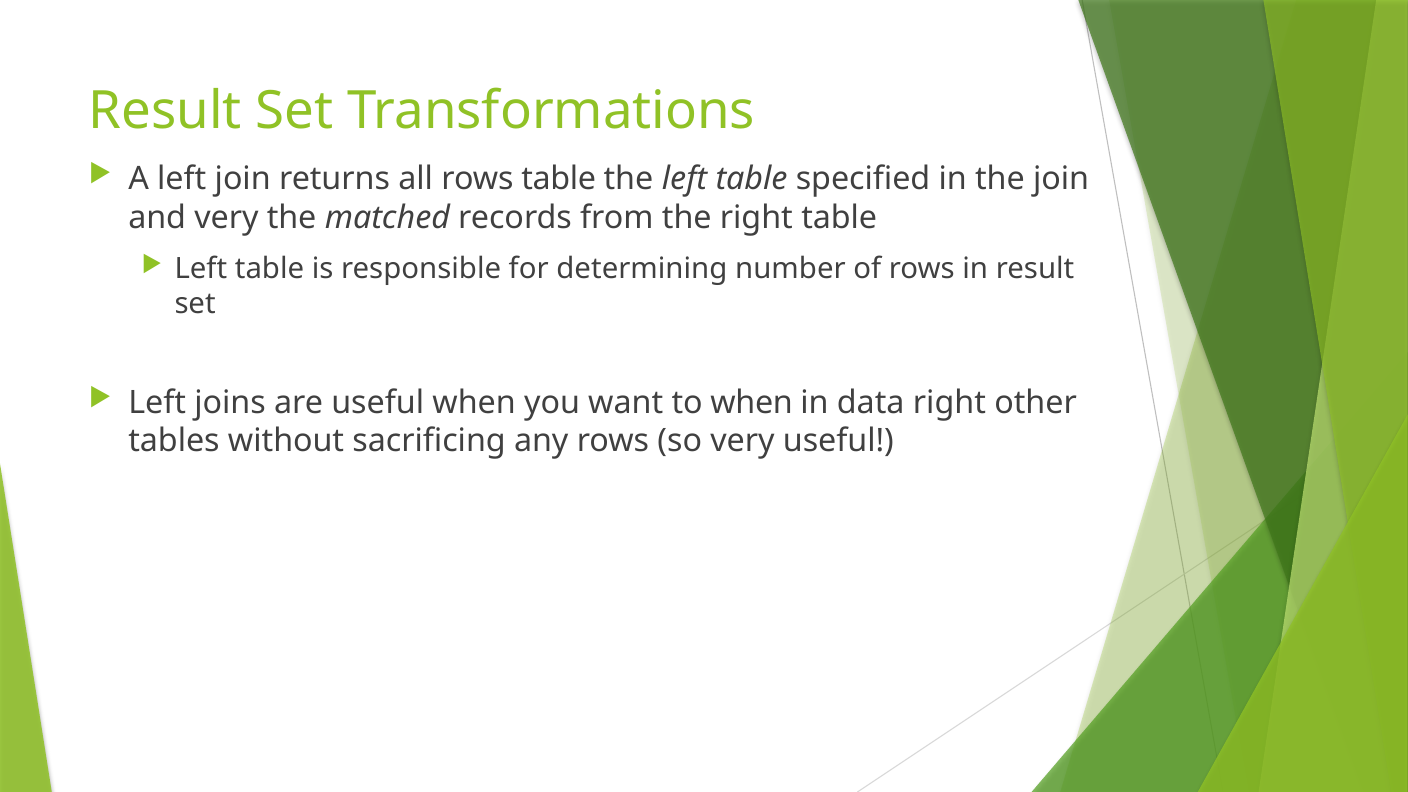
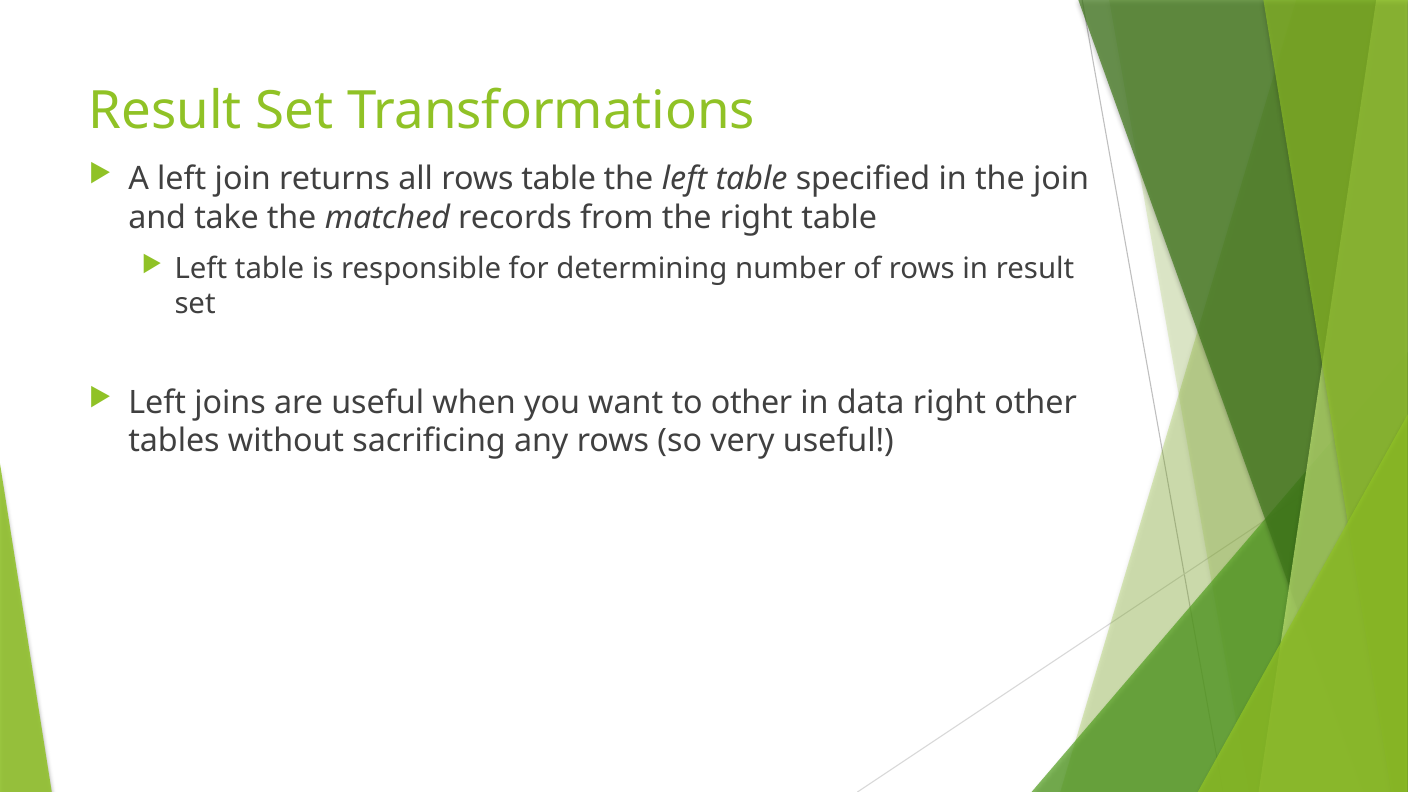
and very: very -> take (227, 218)
to when: when -> other (752, 402)
